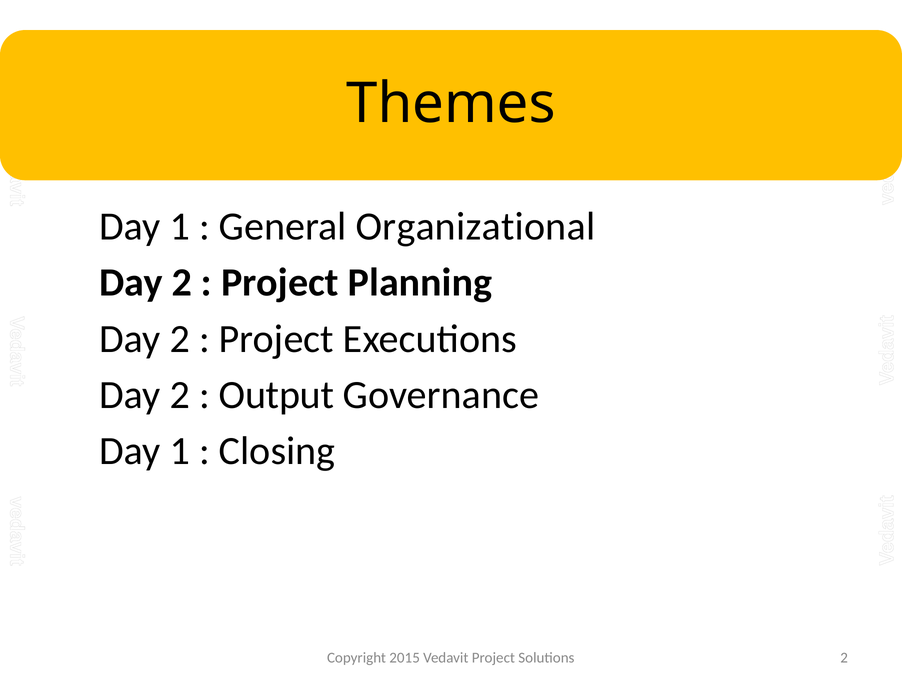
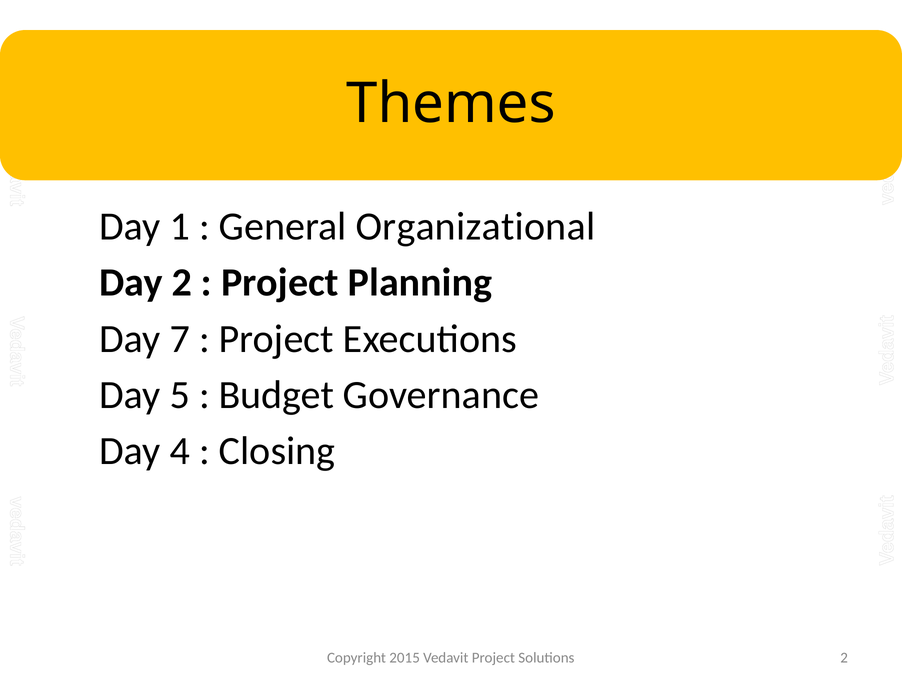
2: 2 -> 7 (180, 339)
2: 2 -> 5 (180, 395)
Output: Output -> Budget (276, 395)
1: 1 -> 4 (180, 451)
